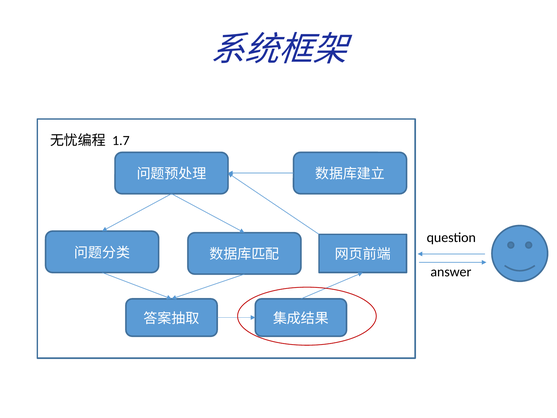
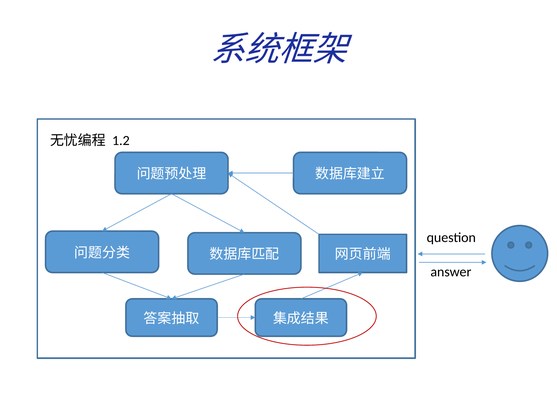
1.7: 1.7 -> 1.2 (121, 141)
